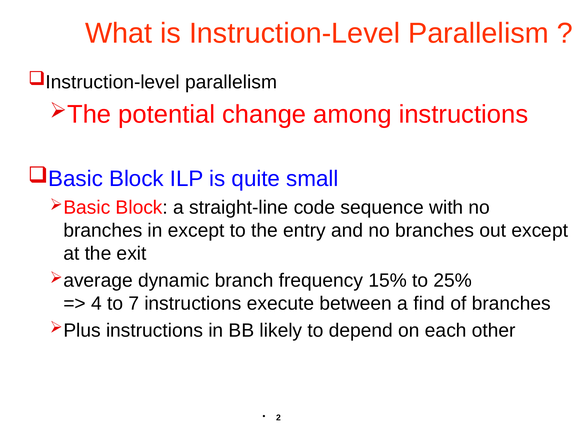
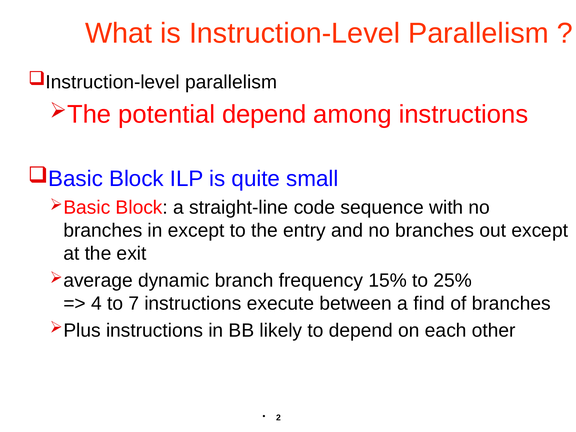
potential change: change -> depend (264, 114)
